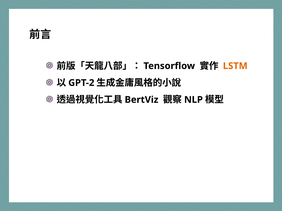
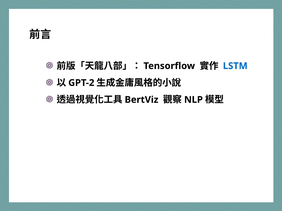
LSTM colour: orange -> blue (235, 66)
